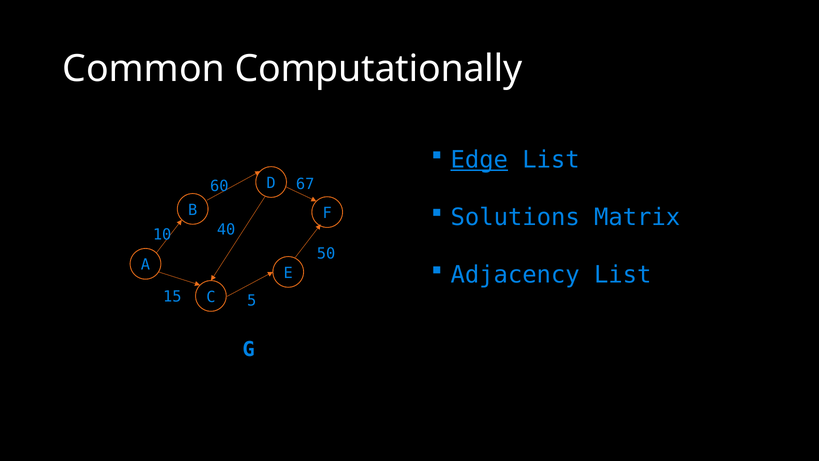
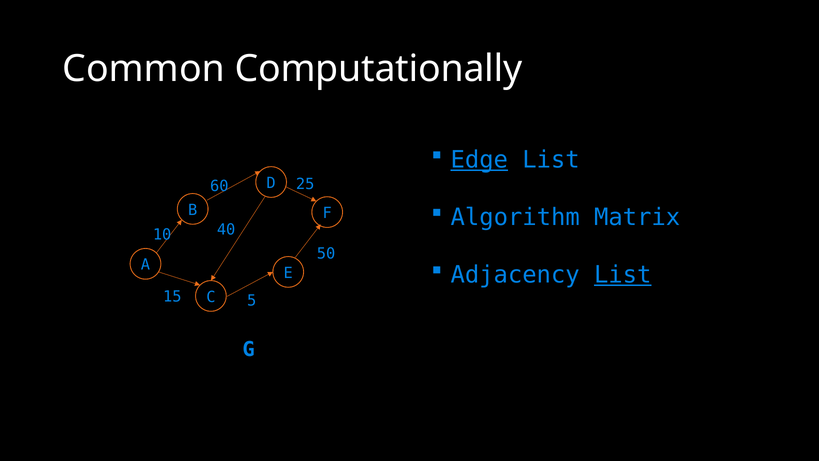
67: 67 -> 25 (305, 184)
Solutions: Solutions -> Algorithm (515, 217)
List underline: none -> present (623, 275)
